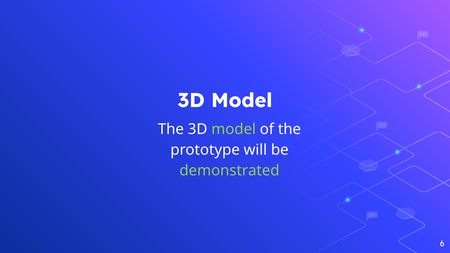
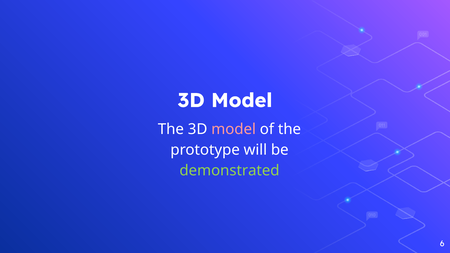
model colour: light green -> pink (234, 129)
